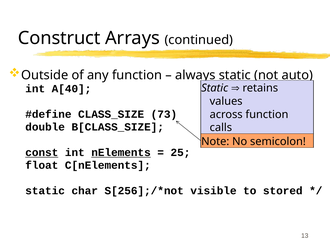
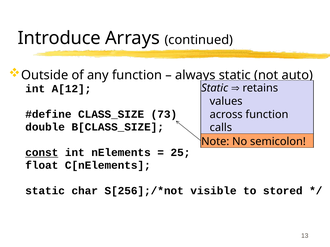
Construct: Construct -> Introduce (59, 38)
A[40: A[40 -> A[12 (72, 89)
nElements underline: present -> none (121, 153)
